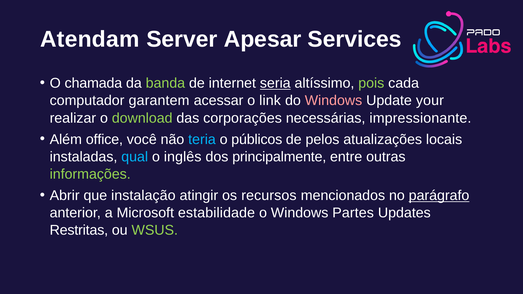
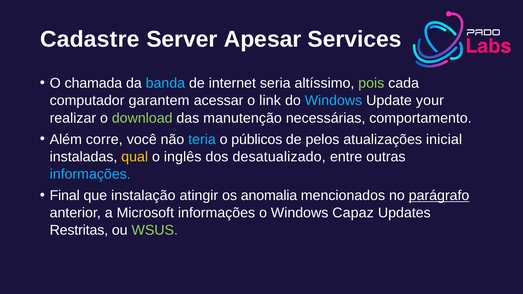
Atendam: Atendam -> Cadastre (90, 39)
banda colour: light green -> light blue (165, 83)
seria underline: present -> none (275, 83)
Windows colour: pink -> light blue (333, 101)
corporações: corporações -> manutenção (243, 118)
impressionante: impressionante -> comportamento (421, 118)
office: office -> corre (104, 139)
locais: locais -> inicial (444, 139)
qual colour: light blue -> yellow (135, 157)
principalmente: principalmente -> desatualizado (279, 157)
informações colour: light green -> light blue (90, 174)
Abrir: Abrir -> Final (65, 196)
recursos: recursos -> anomalia (269, 196)
Microsoft estabilidade: estabilidade -> informações (217, 213)
Partes: Partes -> Capaz (353, 213)
